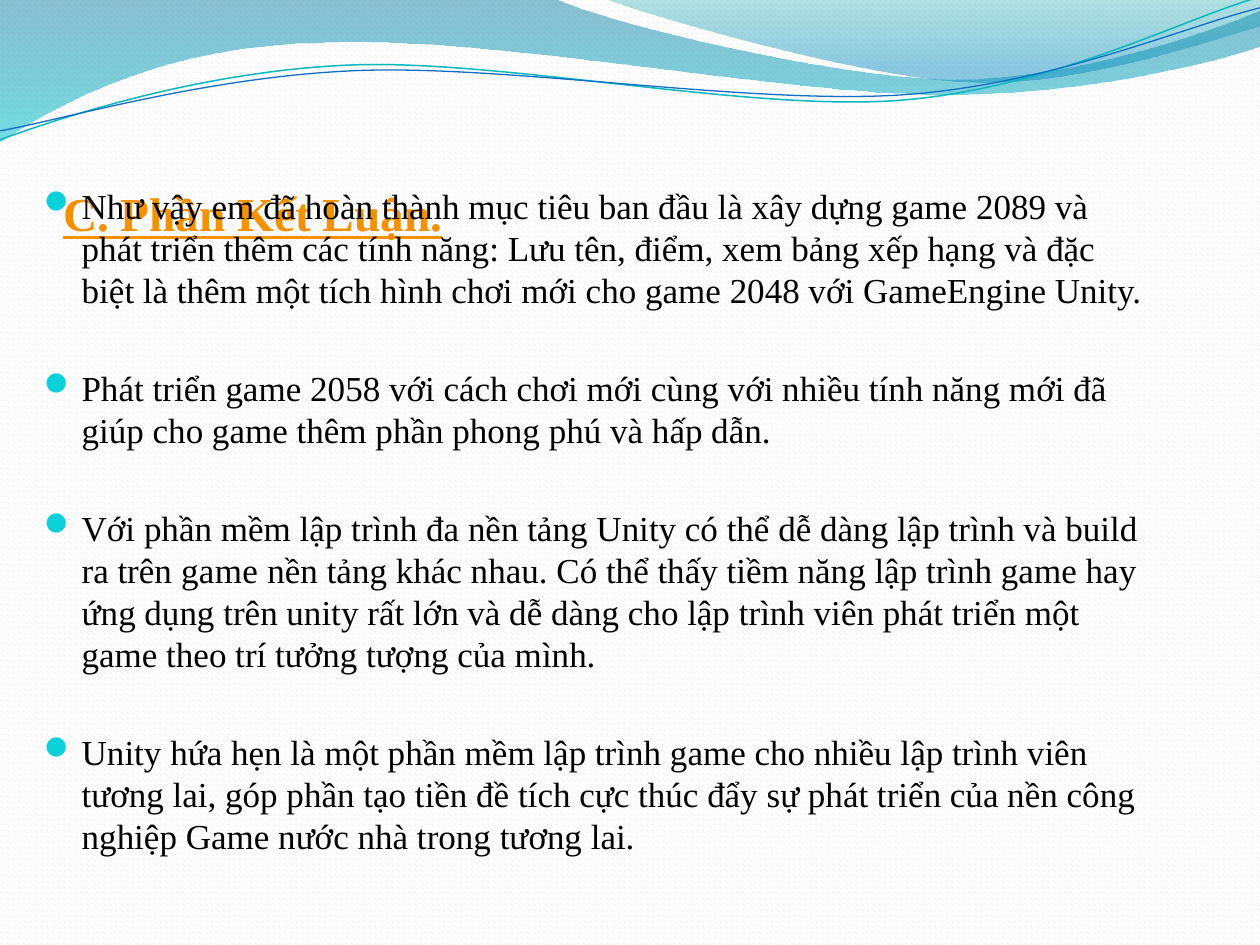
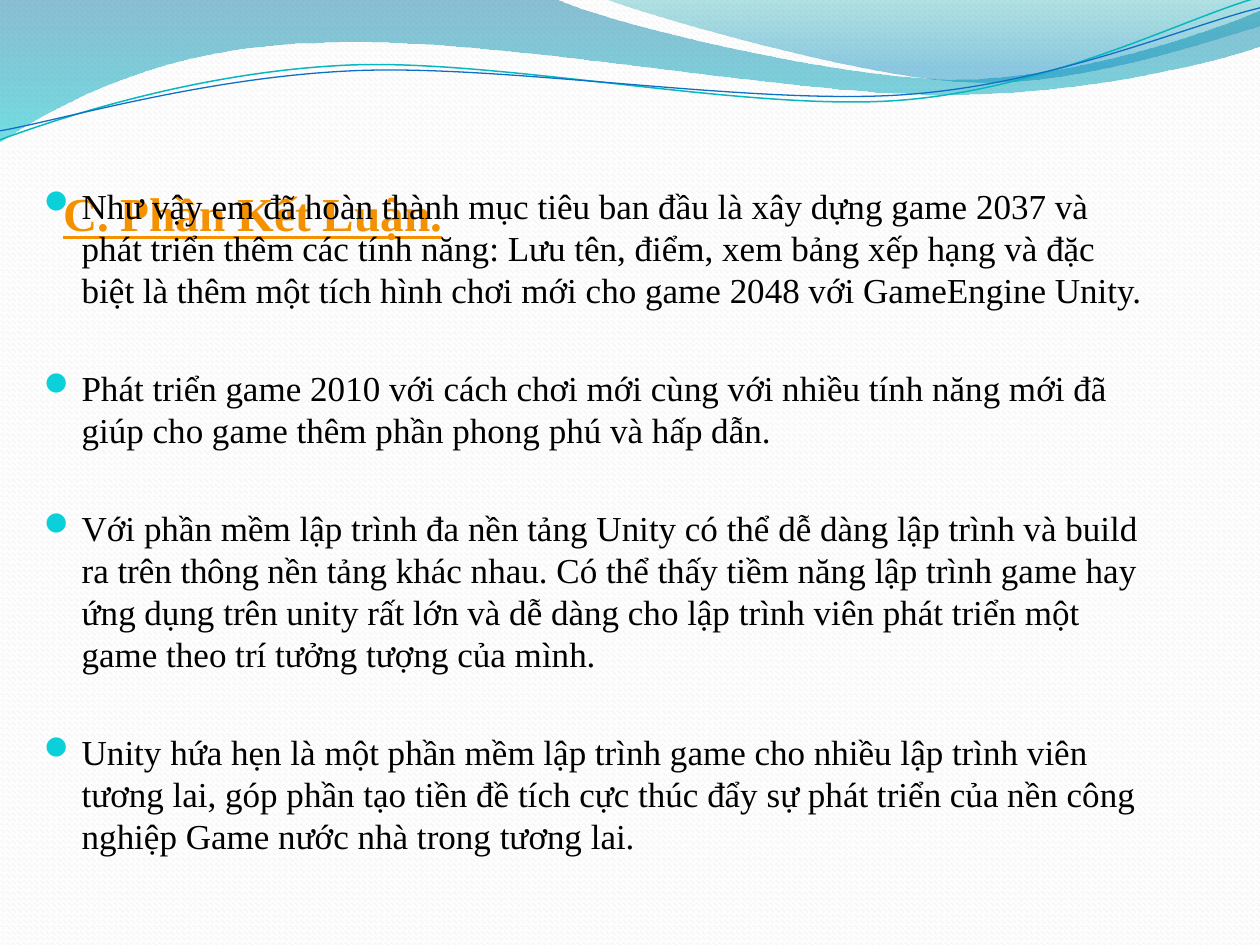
2089: 2089 -> 2037 (1011, 208)
2058: 2058 -> 2010 (345, 390)
trên game: game -> thông (220, 572)
